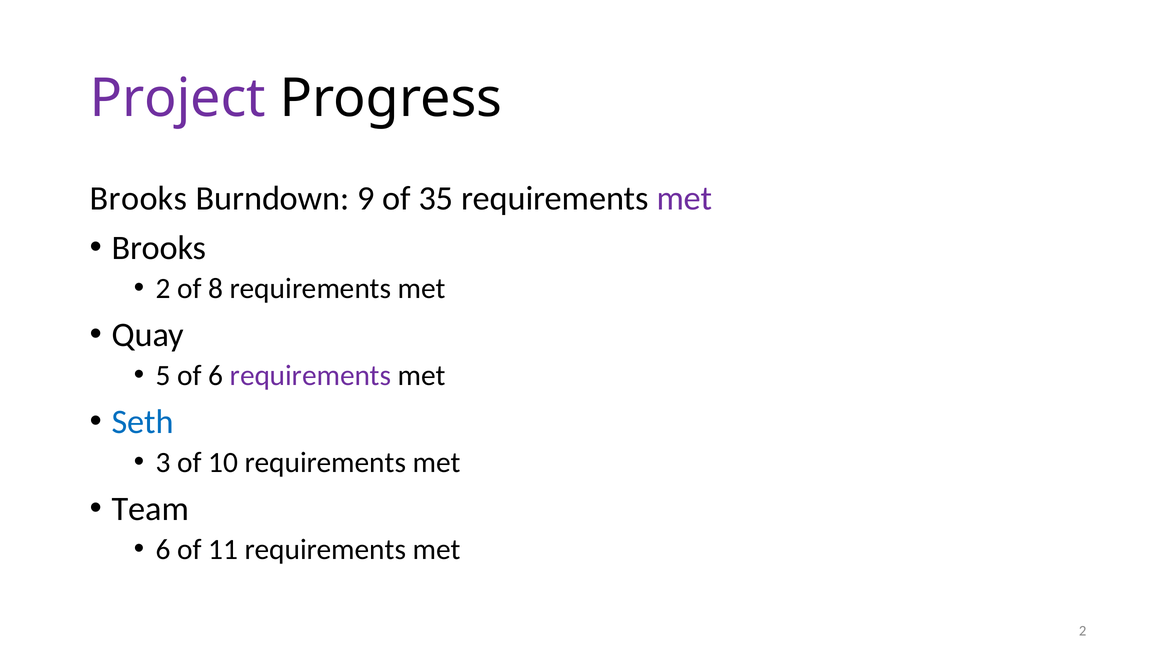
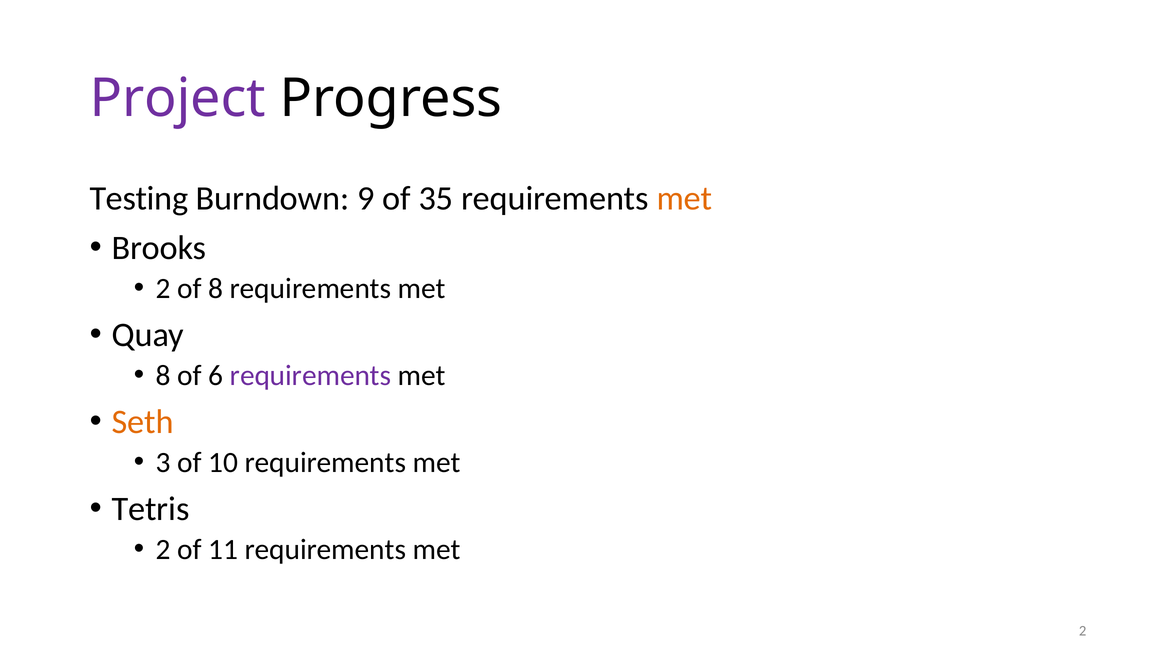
Brooks: Brooks -> Testing (139, 199)
met colour: purple -> orange (684, 199)
5: 5 -> 8 (163, 376)
Seth colour: blue -> orange (143, 422)
Team: Team -> Tetris (151, 509)
6: 6 -> 2 (163, 550)
